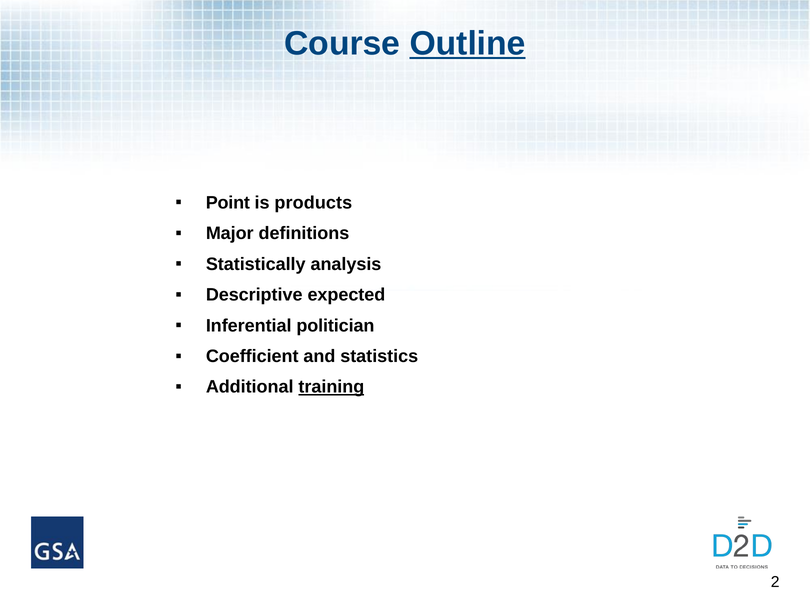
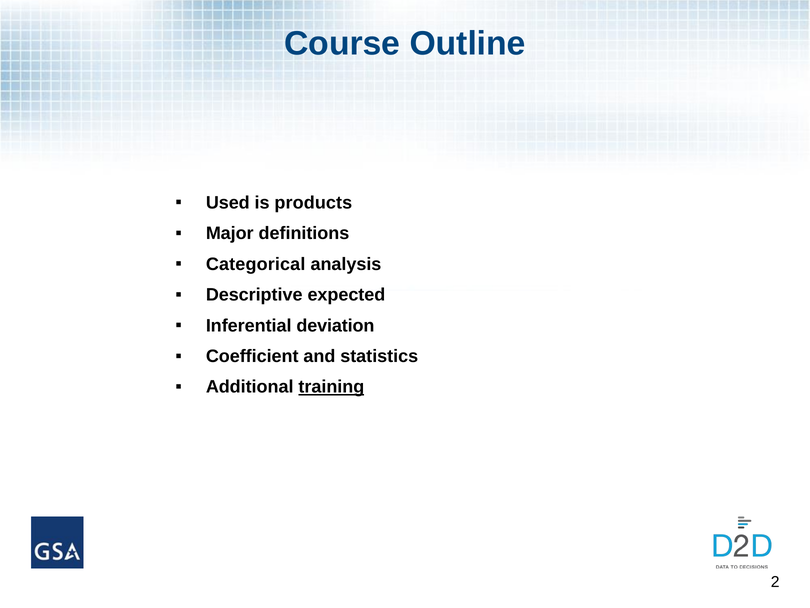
Outline underline: present -> none (468, 44)
Point: Point -> Used (228, 203)
Statistically: Statistically -> Categorical (256, 264)
politician: politician -> deviation (335, 325)
